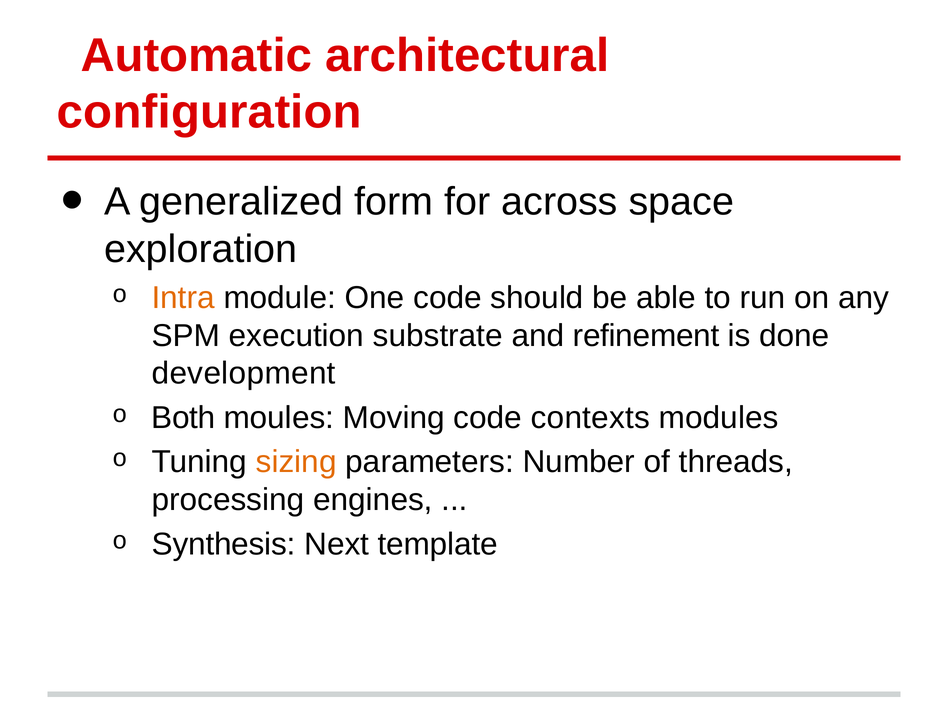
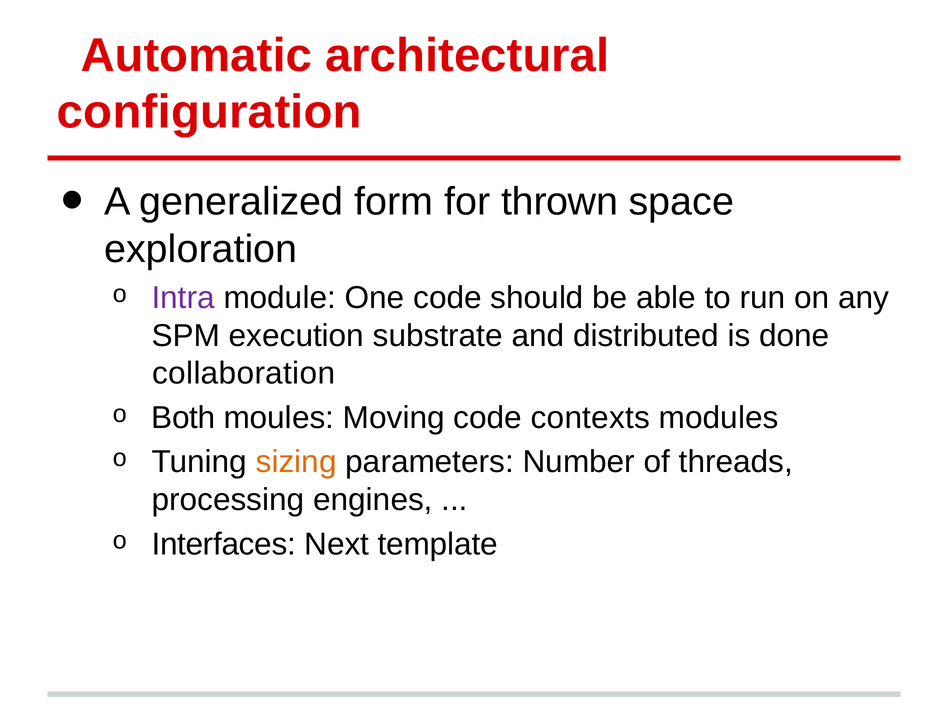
across: across -> thrown (560, 202)
Intra colour: orange -> purple (183, 298)
refinement: refinement -> distributed (646, 336)
development: development -> collaboration (244, 374)
Synthesis: Synthesis -> Interfaces (224, 544)
